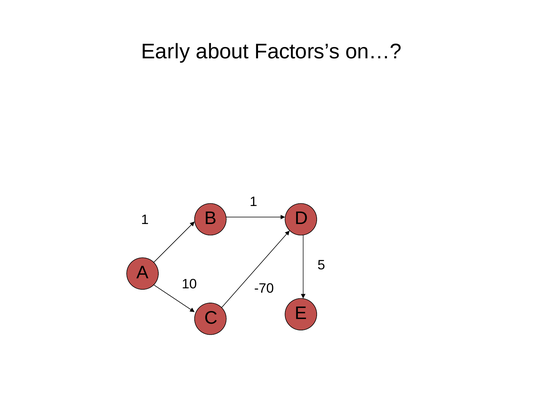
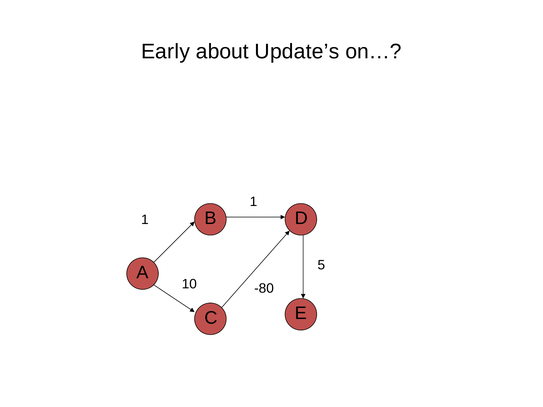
Factors’s: Factors’s -> Update’s (297, 52)
-70: -70 -> -80 (264, 289)
